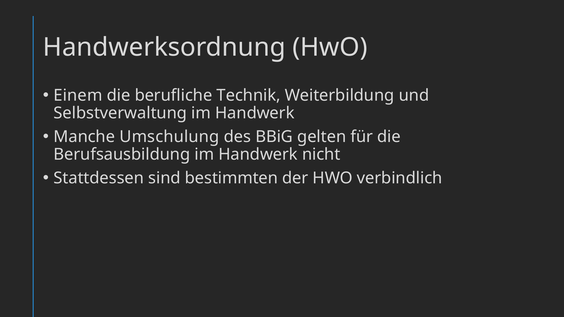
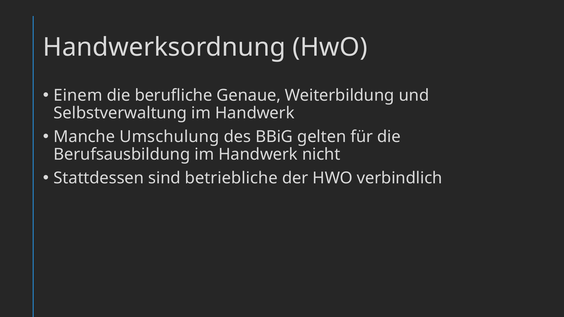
Technik: Technik -> Genaue (249, 95)
bestimmten: bestimmten -> betriebliche (231, 178)
